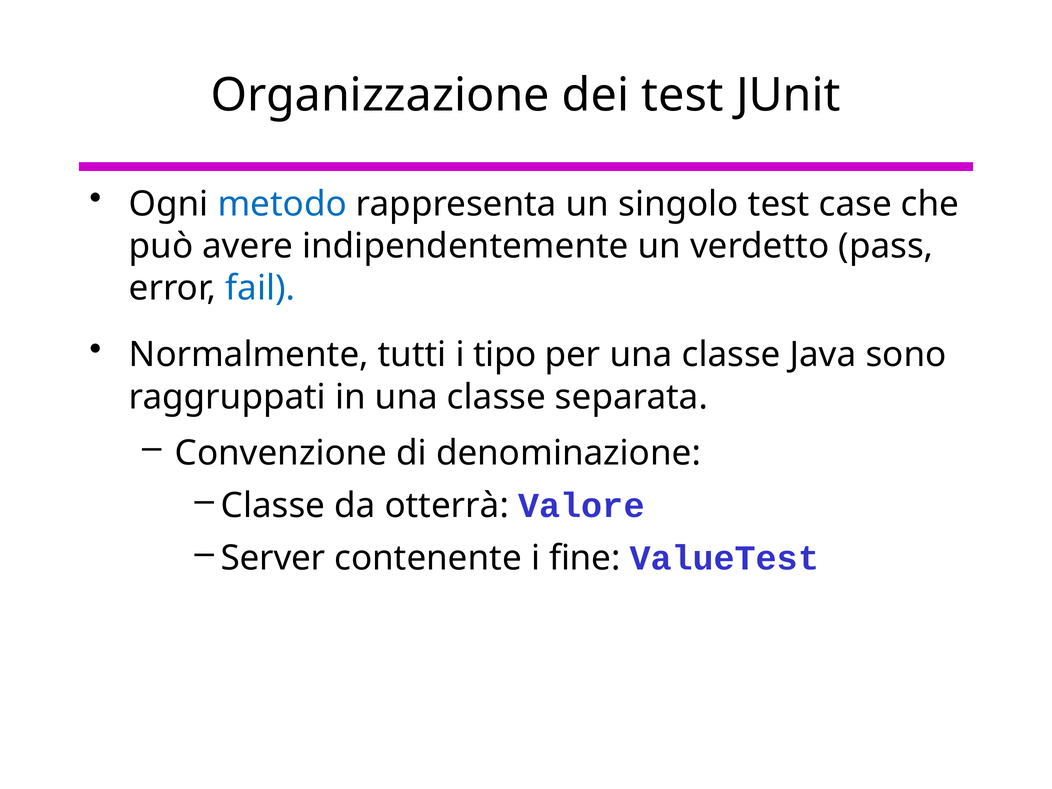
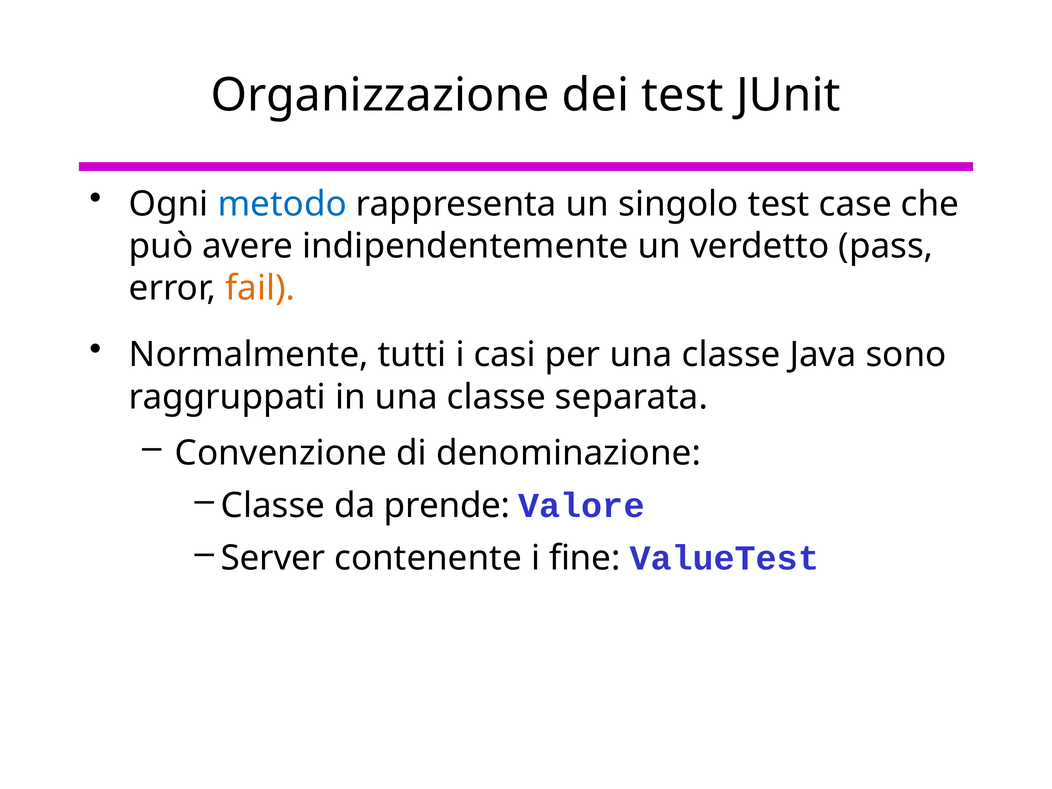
fail colour: blue -> orange (260, 288)
tipo: tipo -> casi (505, 355)
otterrà: otterrà -> prende (447, 506)
